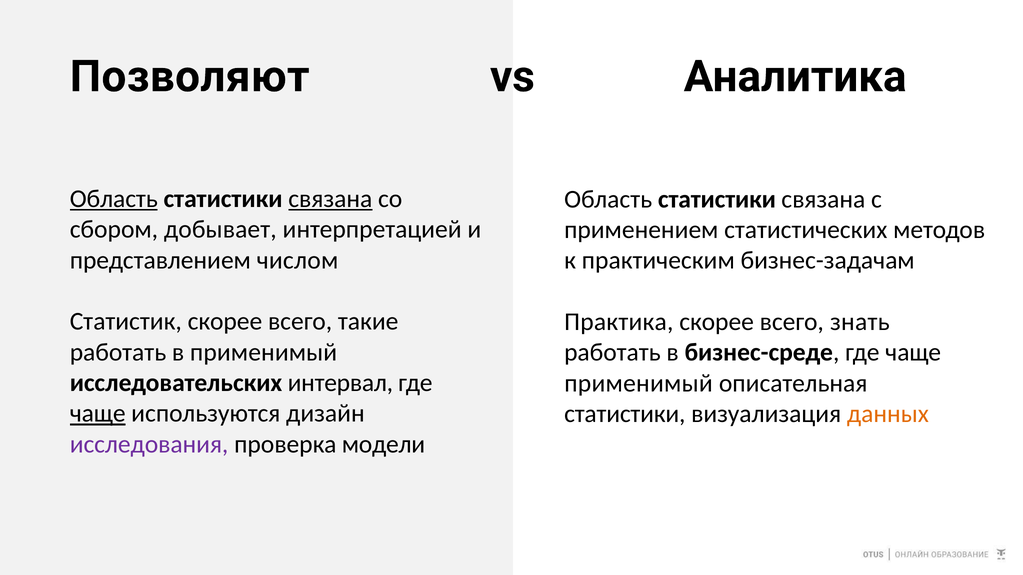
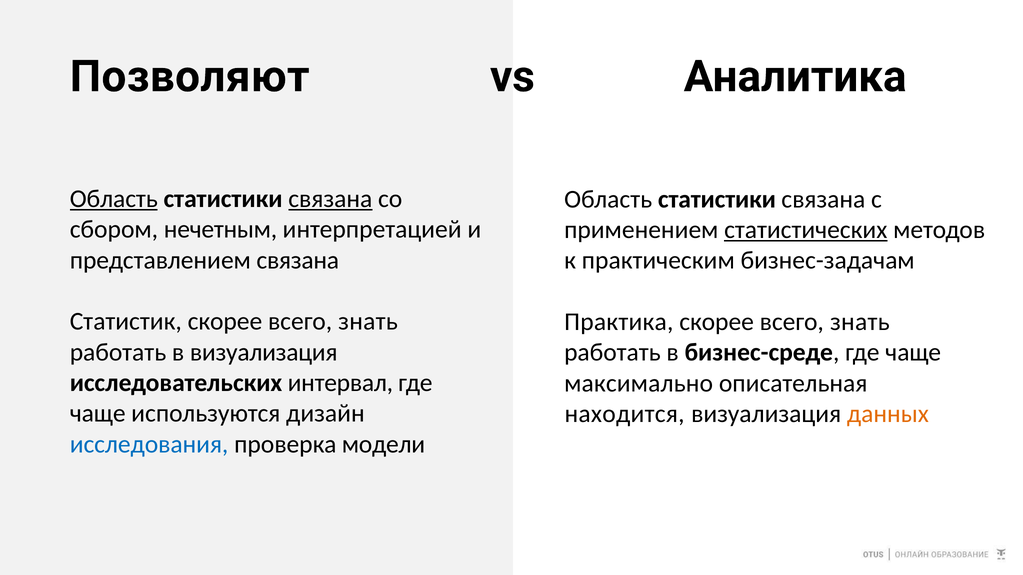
добывает: добывает -> нечетным (220, 230)
статистических underline: none -> present (806, 230)
представлением числом: числом -> связана (298, 260)
Статистик скорее всего такие: такие -> знать (368, 322)
в применимый: применимый -> визуализация (264, 352)
применимый: применимый -> максимально (639, 384)
чаще underline: present -> none (98, 414)
статистики: статистики -> находится (625, 414)
исследования colour: purple -> blue (149, 445)
